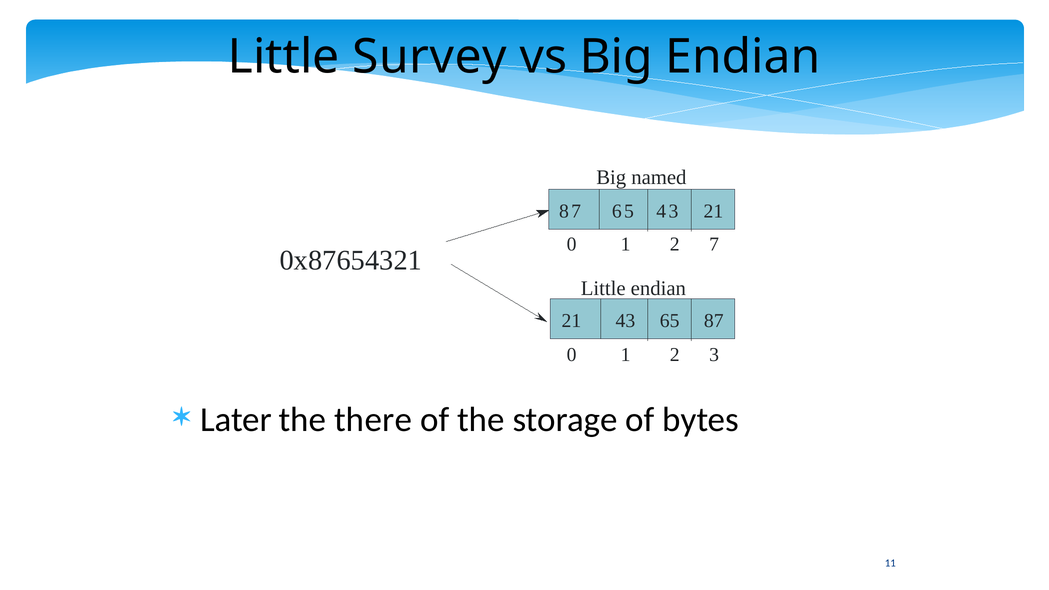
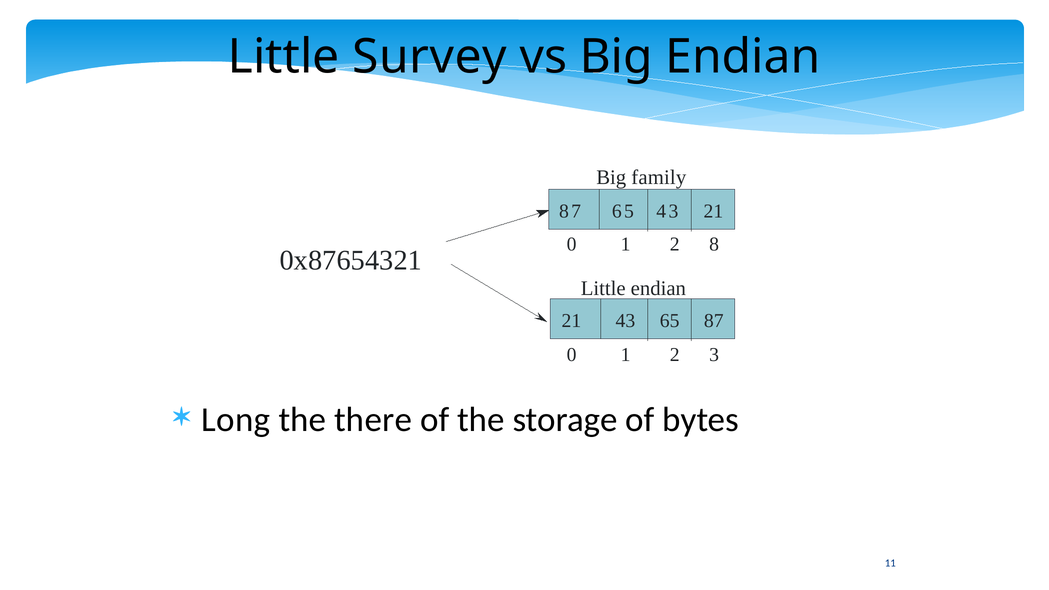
named: named -> family (659, 177)
7: 7 -> 8 (714, 244)
Later: Later -> Long (236, 420)
